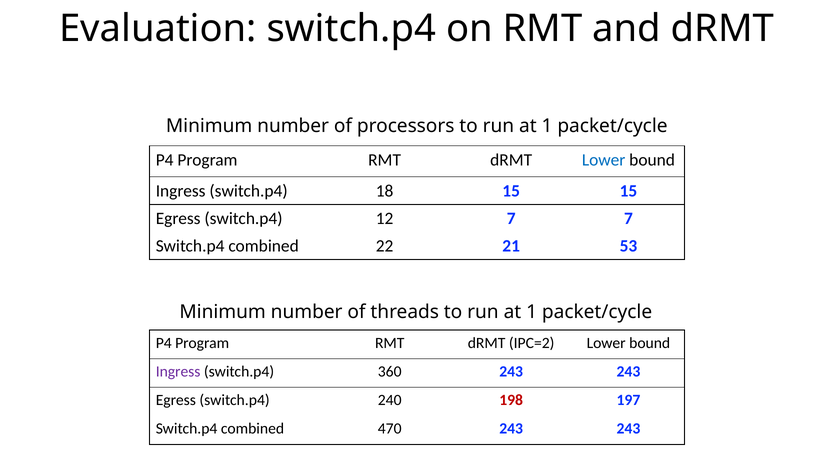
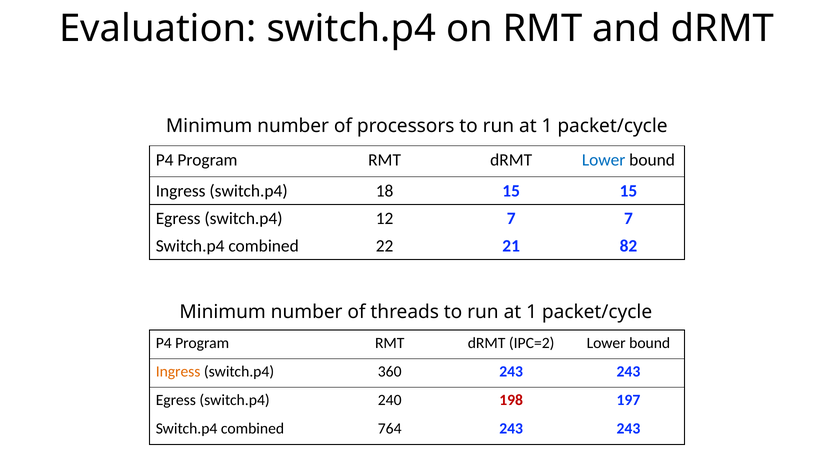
53: 53 -> 82 (628, 246)
Ingress colour: purple -> orange (178, 372)
470: 470 -> 764 (390, 429)
